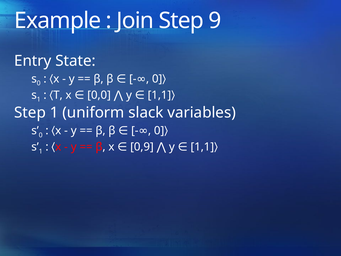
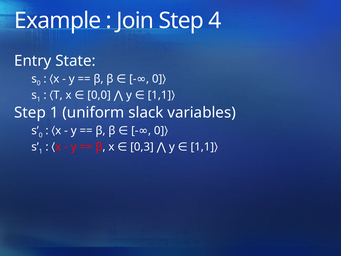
9: 9 -> 4 (215, 21)
0,9: 0,9 -> 0,3 (142, 147)
